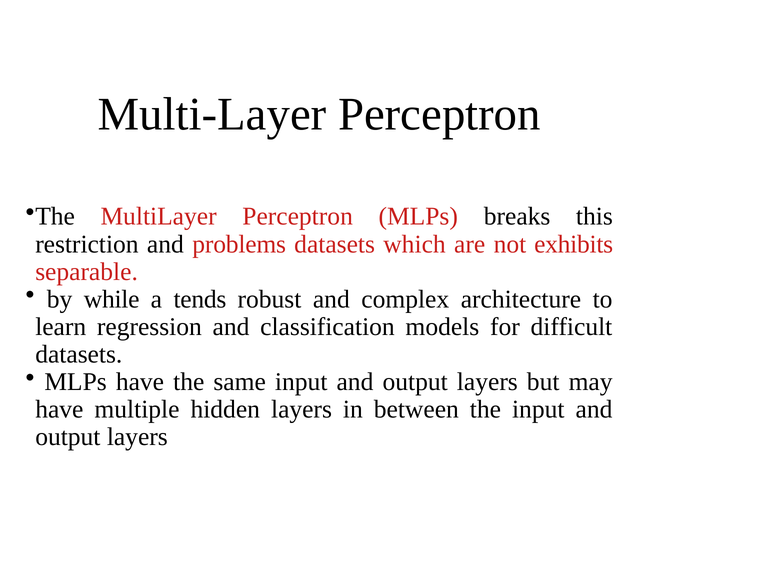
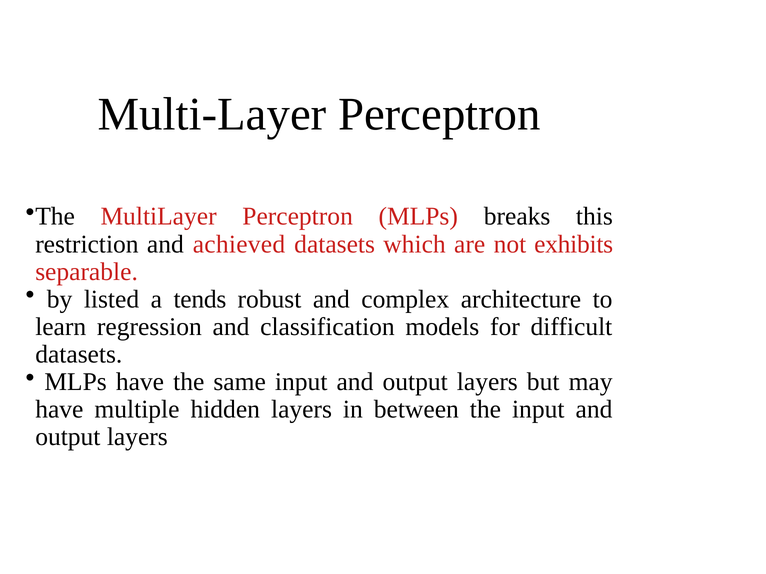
problems: problems -> achieved (239, 244)
while: while -> listed (112, 299)
